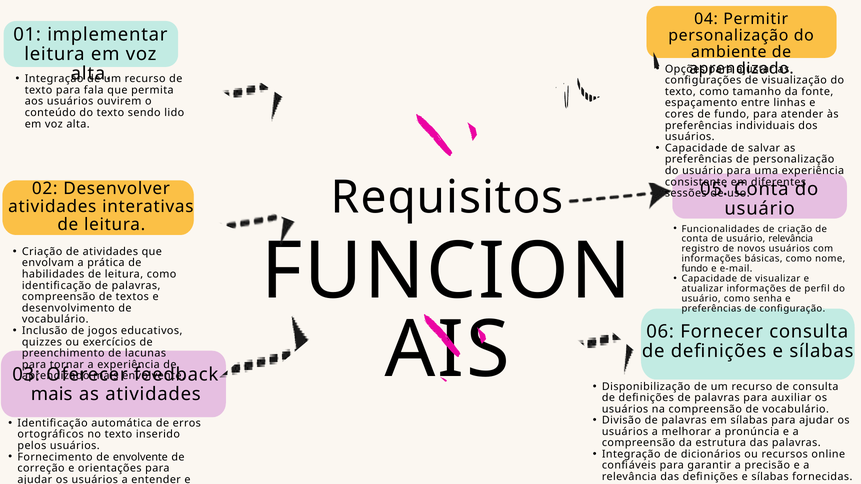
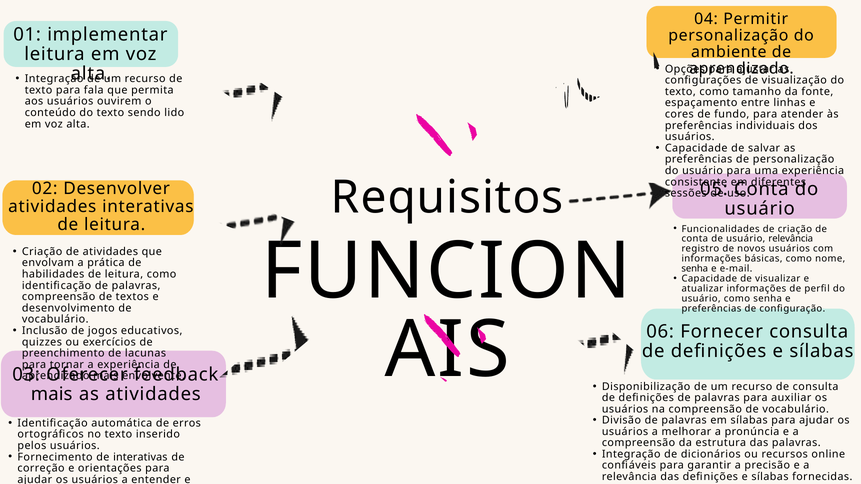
fundo: fundo -> senha (695, 269)
de envolvente: envolvente -> interativas (140, 457)
